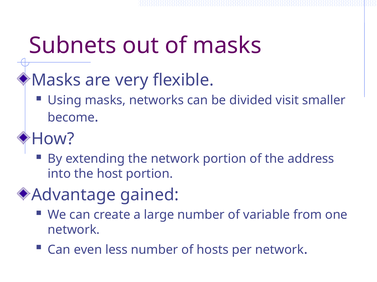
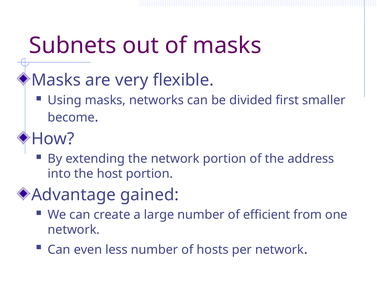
visit: visit -> first (287, 101)
variable: variable -> efficient (267, 215)
